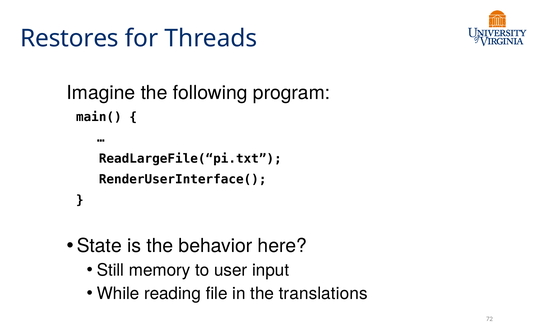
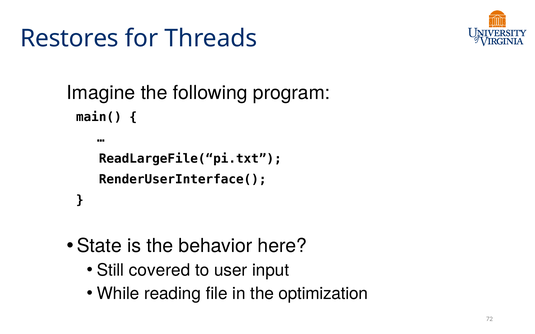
memory: memory -> covered (160, 271)
translations: translations -> optimization (323, 294)
